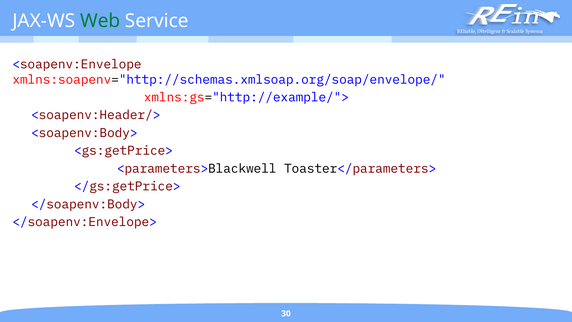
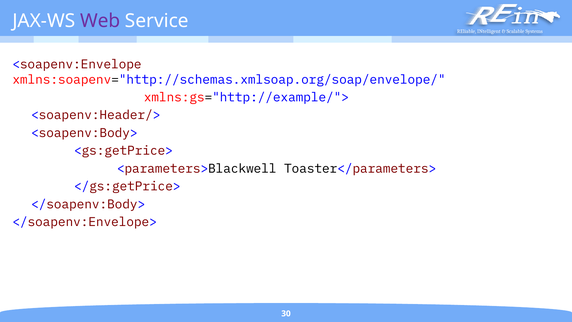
Web colour: green -> purple (100, 21)
